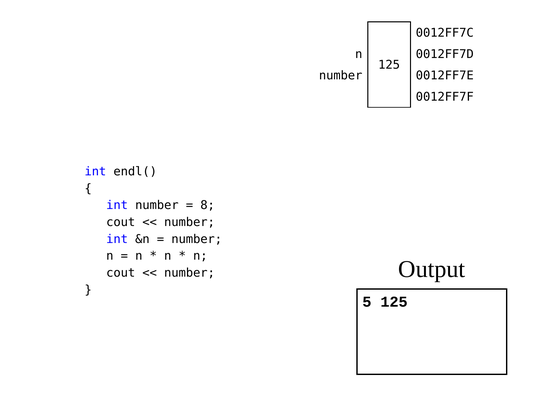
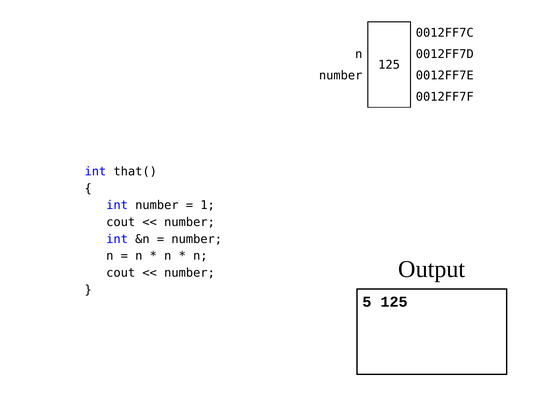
endl(: endl( -> that( (135, 172)
8: 8 -> 1 (208, 205)
